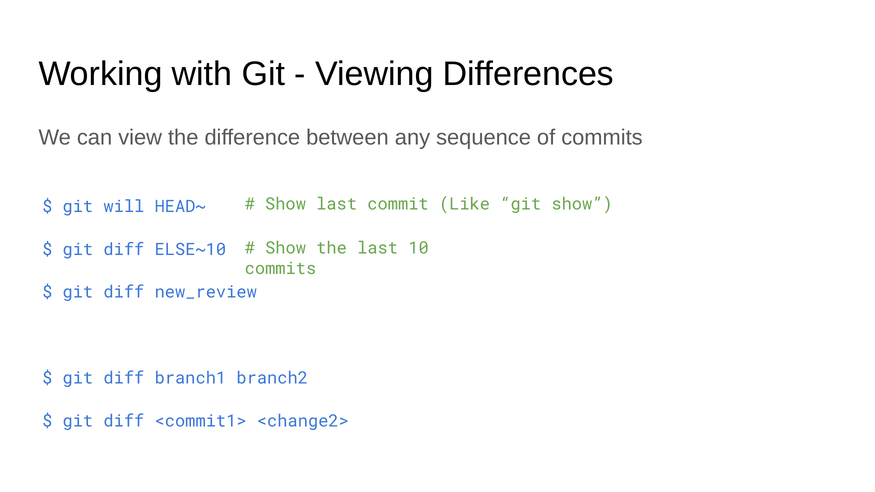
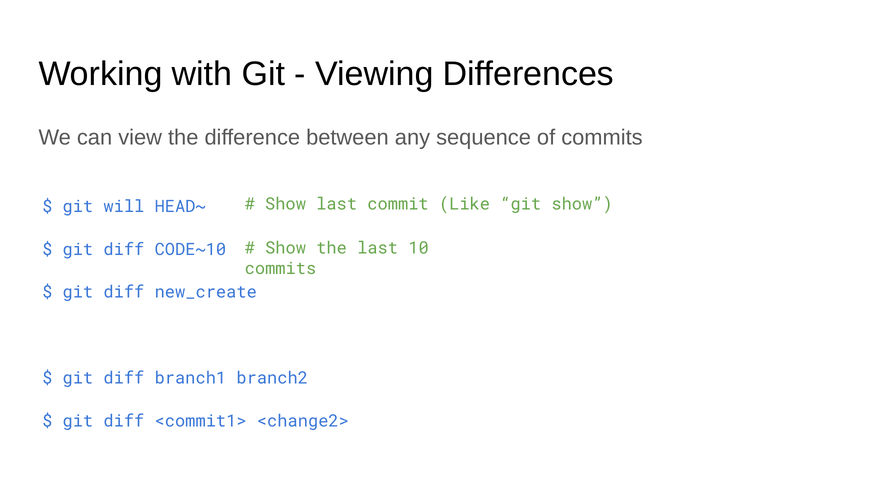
ELSE~10: ELSE~10 -> CODE~10 (190, 250)
new_review: new_review -> new_create (206, 293)
